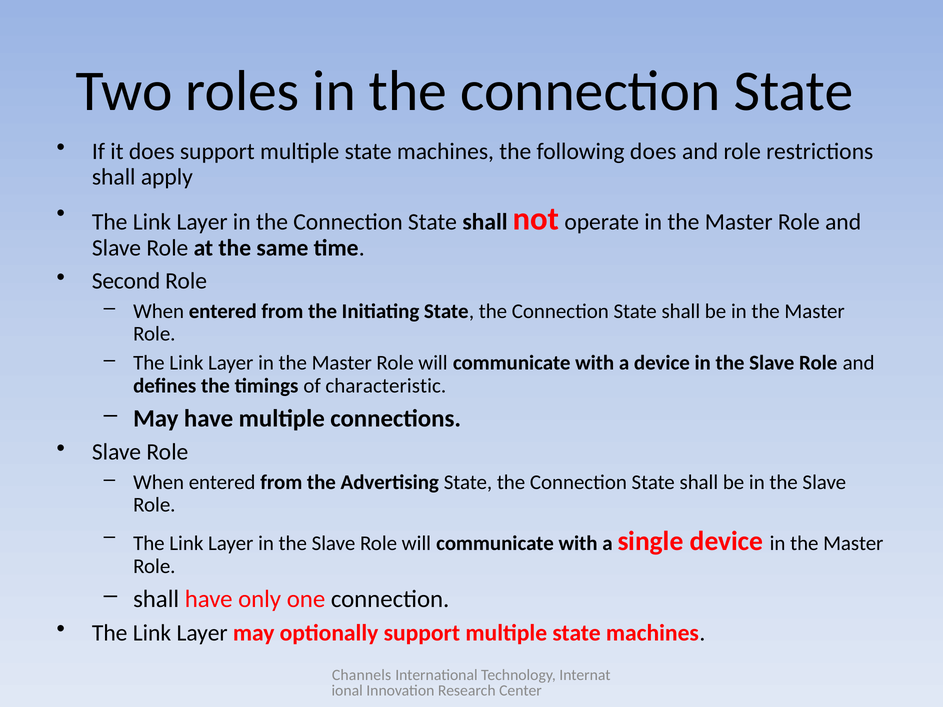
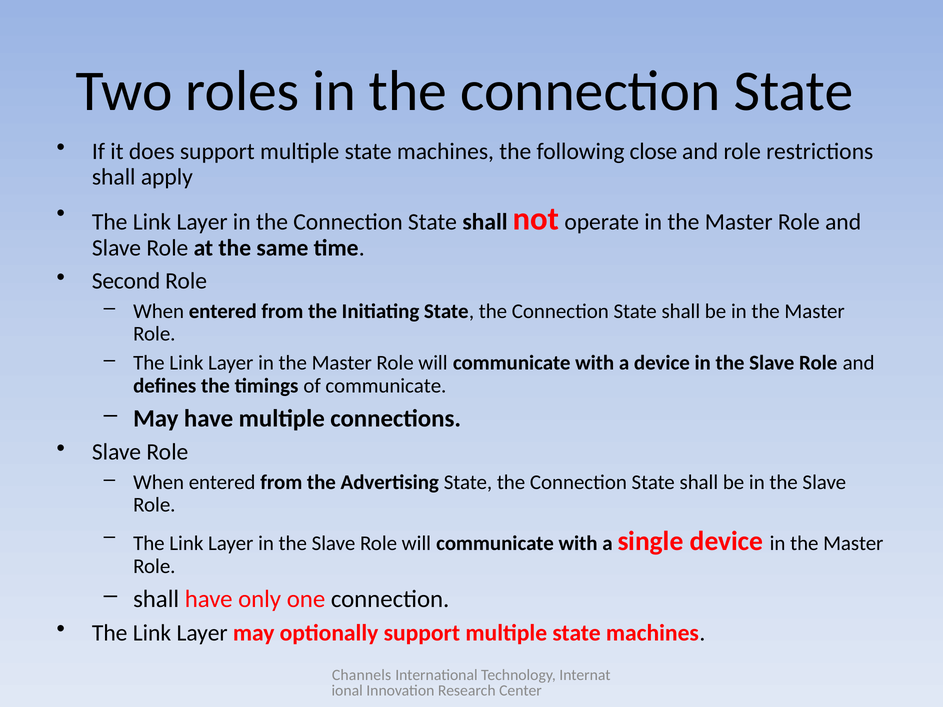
following does: does -> close (653, 151)
of characteristic: characteristic -> communicate (386, 386)
